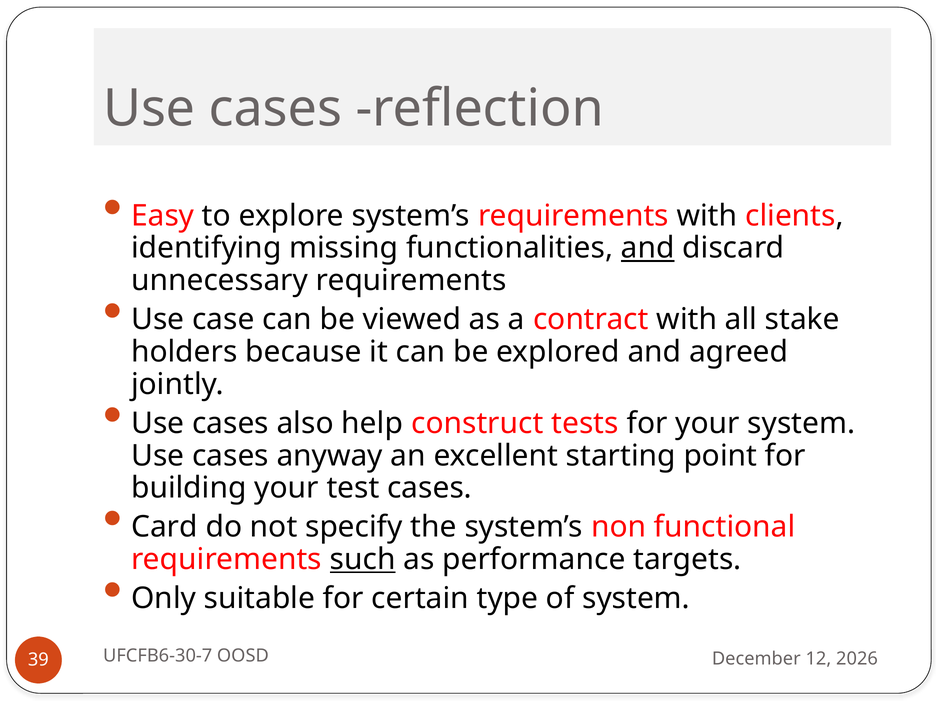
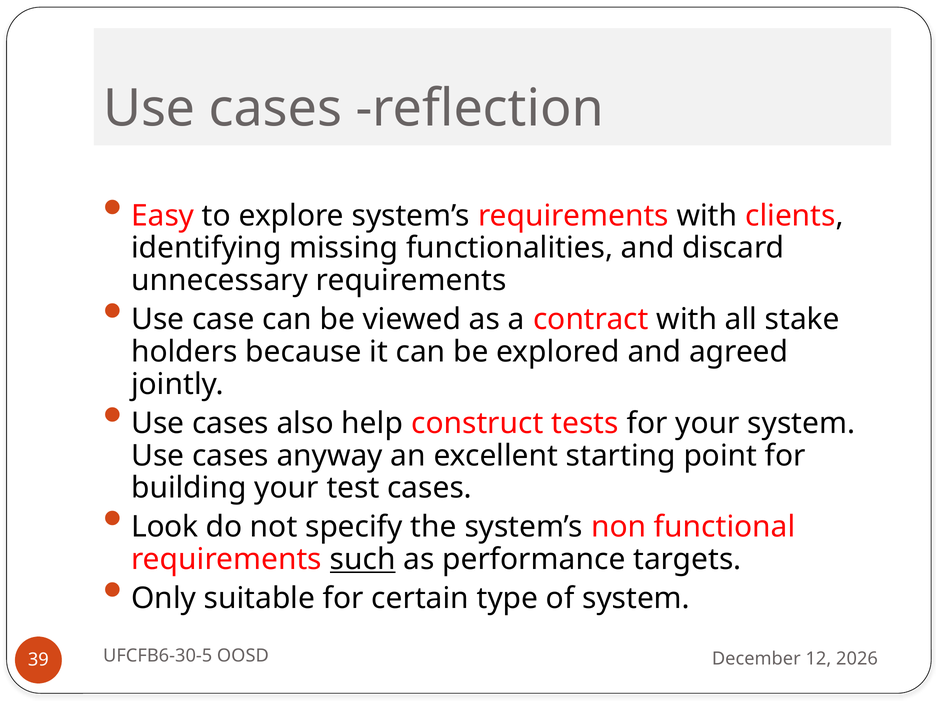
and underline: present -> none (648, 248)
Card: Card -> Look (165, 527)
UFCFB6-30-7: UFCFB6-30-7 -> UFCFB6-30-5 (158, 656)
